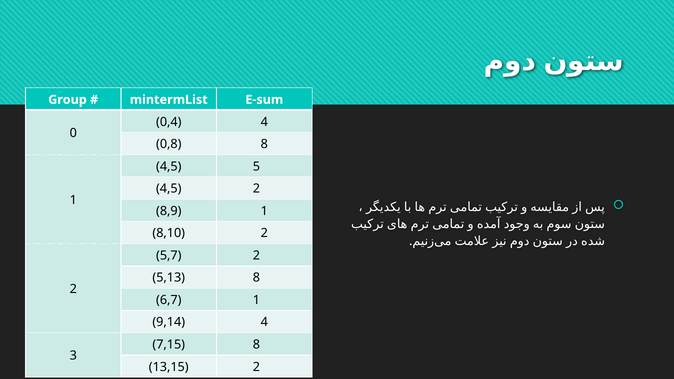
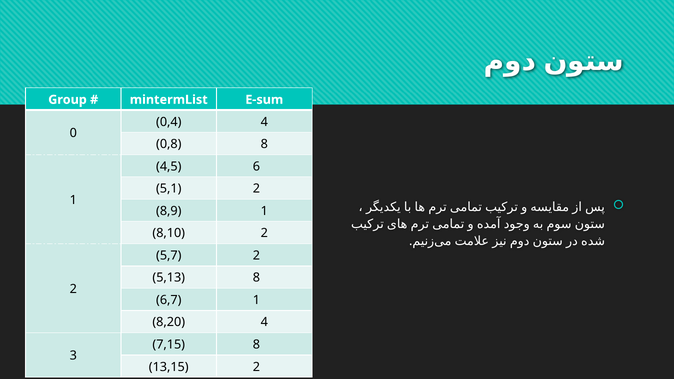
5: 5 -> 6 (256, 167)
4,5: 4,5 -> 5,1 (169, 189)
9,14: 9,14 -> 8,20 (169, 322)
